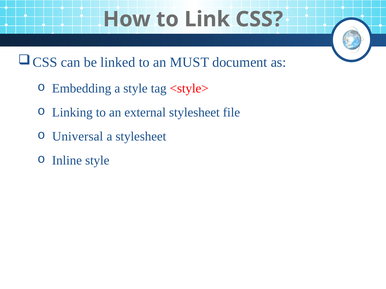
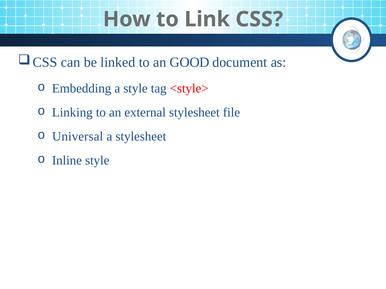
MUST: MUST -> GOOD (190, 62)
